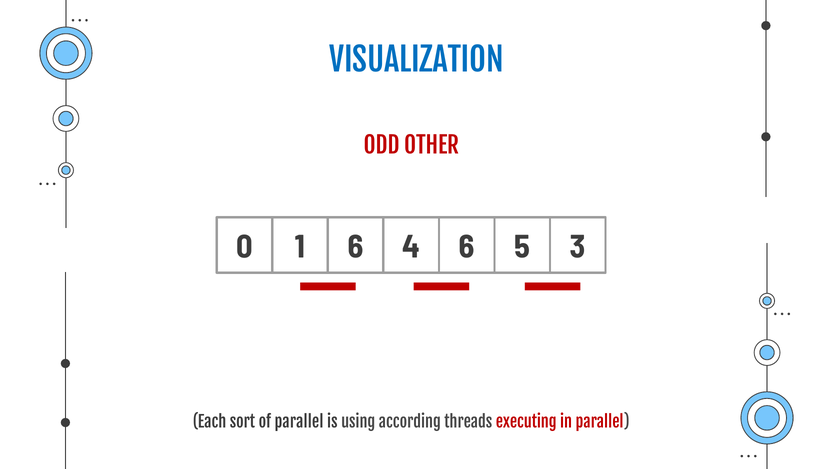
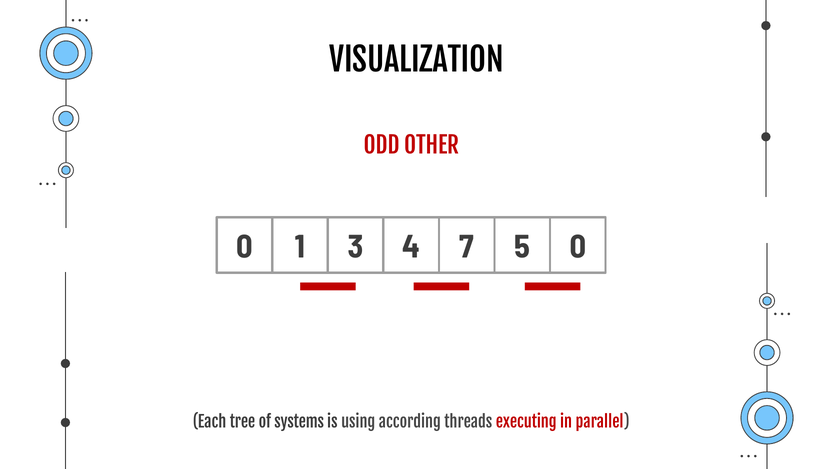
VISUALIZATION colour: blue -> black (417, 61)
1 6: 6 -> 3 (356, 247)
4 6: 6 -> 7 (467, 247)
5 3: 3 -> 0 (578, 247)
sort: sort -> tree (242, 422)
of parallel: parallel -> systems (299, 422)
